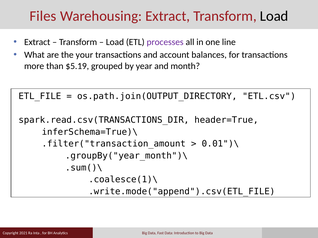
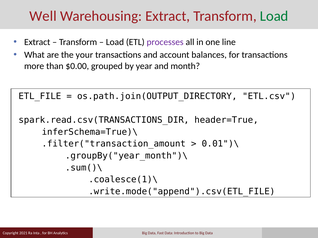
Files: Files -> Well (43, 16)
Load colour: black -> green (274, 16)
$5.19: $5.19 -> $0.00 (77, 66)
